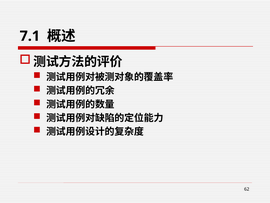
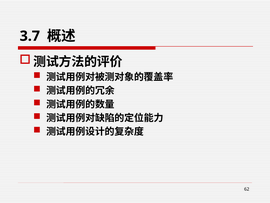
7.1: 7.1 -> 3.7 (30, 36)
